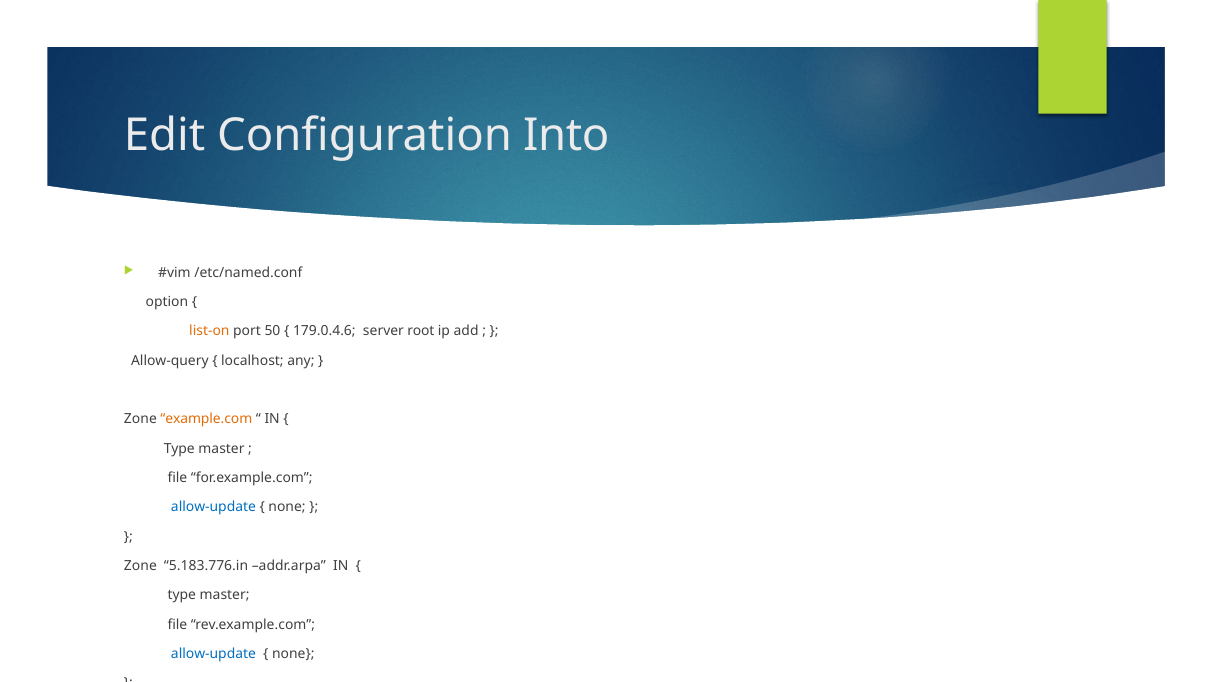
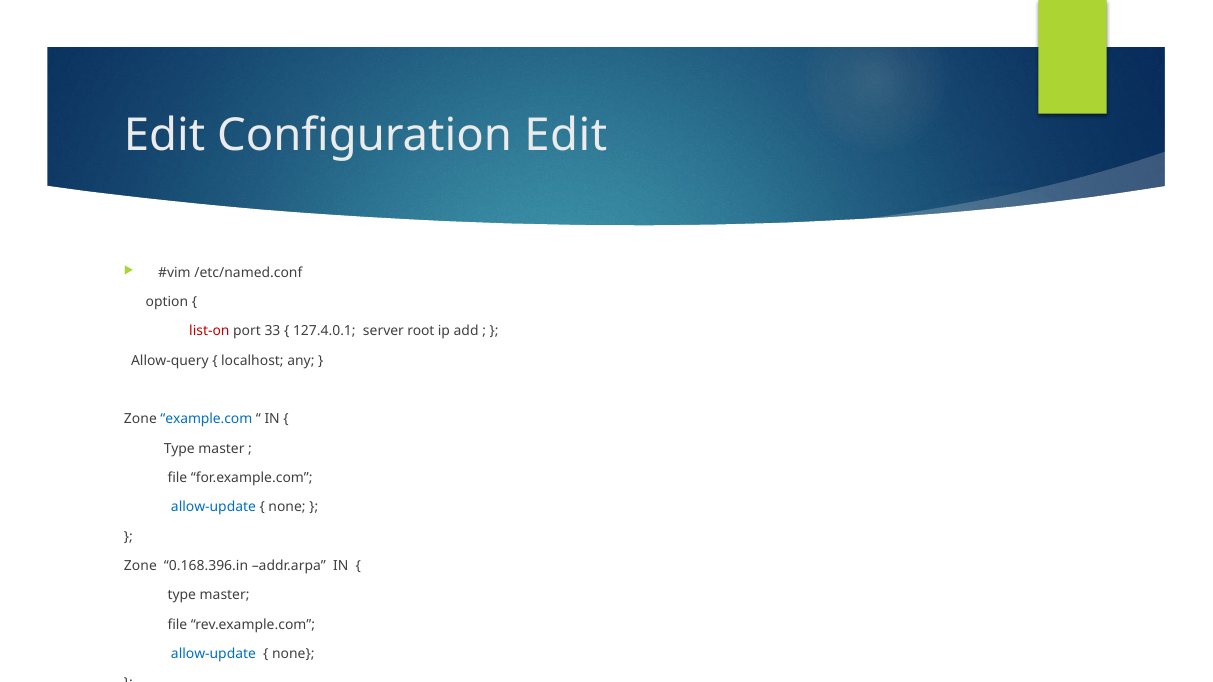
Configuration Into: Into -> Edit (566, 135)
list-on colour: orange -> red (209, 332)
50: 50 -> 33 (273, 332)
179.0.4.6: 179.0.4.6 -> 127.4.0.1 (324, 332)
example.com colour: orange -> blue (206, 420)
5.183.776.in: 5.183.776.in -> 0.168.396.in (206, 566)
